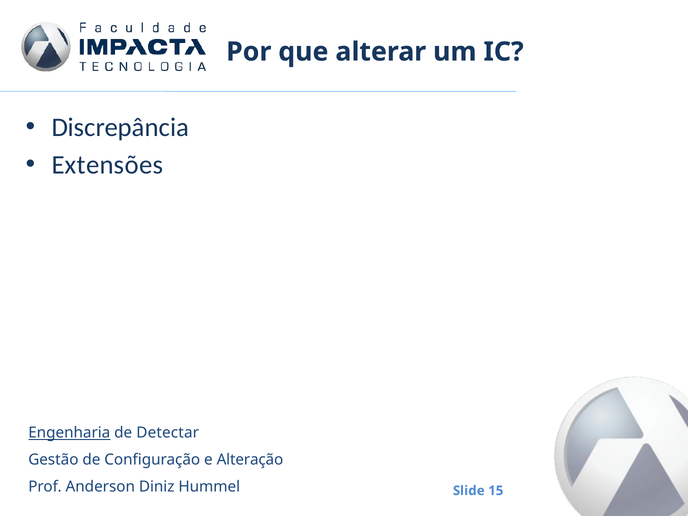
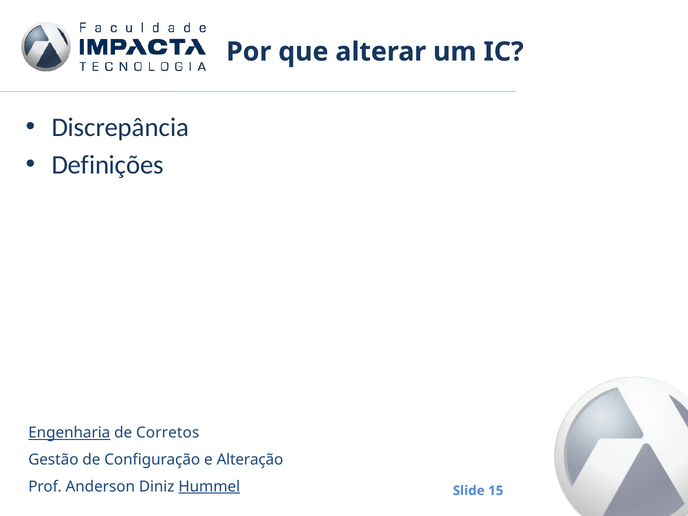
Extensões: Extensões -> Definições (108, 165)
Detectar: Detectar -> Corretos (168, 433)
Hummel underline: none -> present (209, 487)
